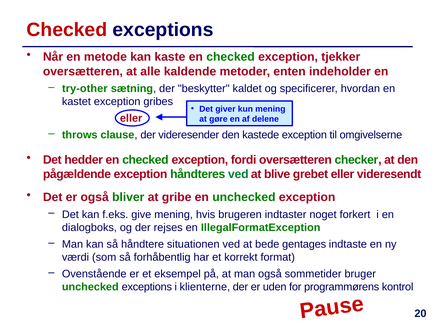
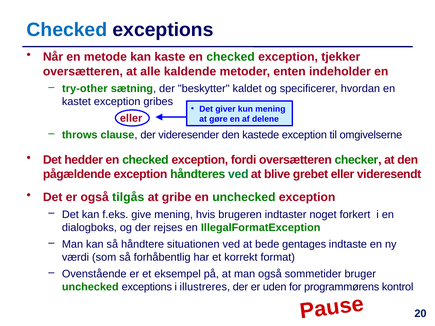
Checked colour: red -> blue (67, 30)
bliver: bliver -> tilgås (128, 197)
klienterne: klienterne -> illustreres (205, 287)
